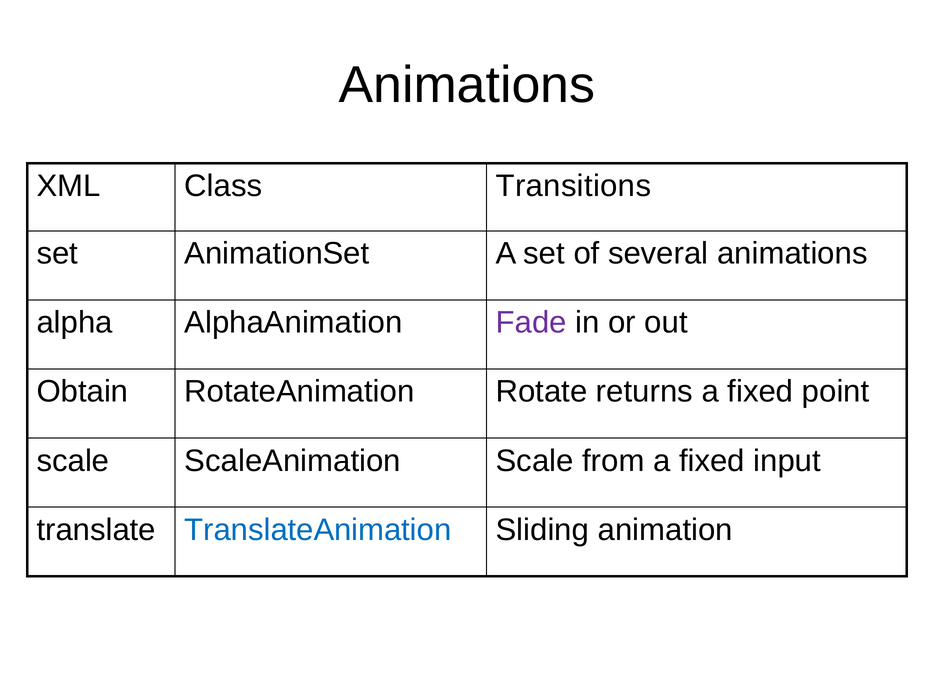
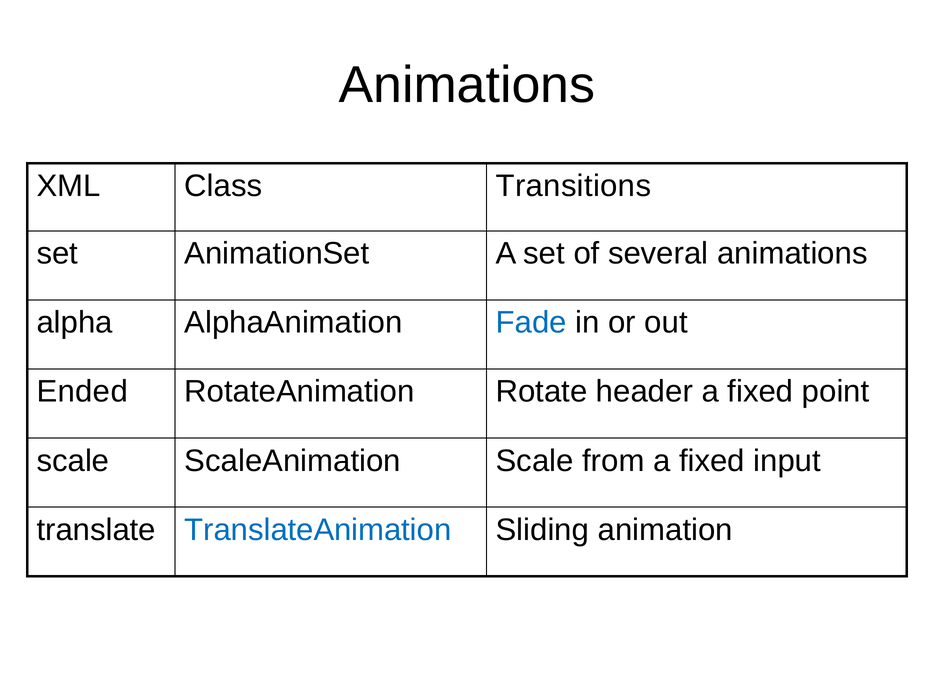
Fade colour: purple -> blue (531, 323)
Obtain: Obtain -> Ended (82, 392)
returns: returns -> header (644, 392)
